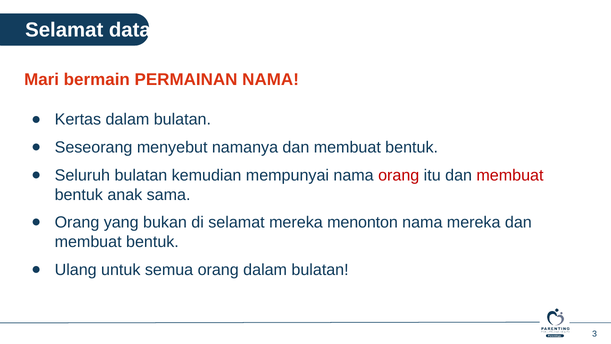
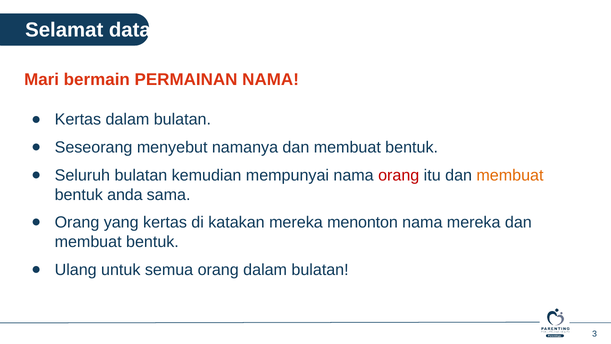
membuat colour: red -> orange (510, 175)
anak: anak -> anda (125, 195)
yang bukan: bukan -> kertas (165, 222)
di selamat: selamat -> katakan (236, 222)
